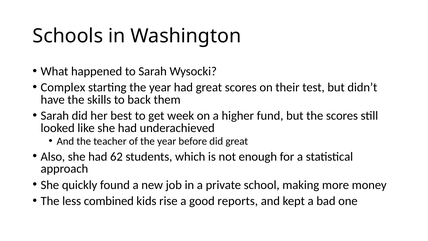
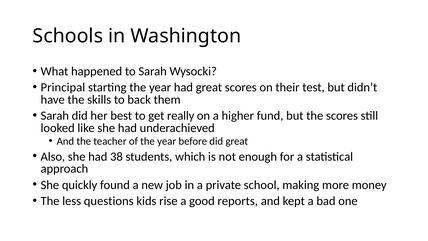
Complex: Complex -> Principal (63, 87)
week: week -> really (181, 116)
62: 62 -> 38 (116, 156)
combined: combined -> questions (109, 201)
